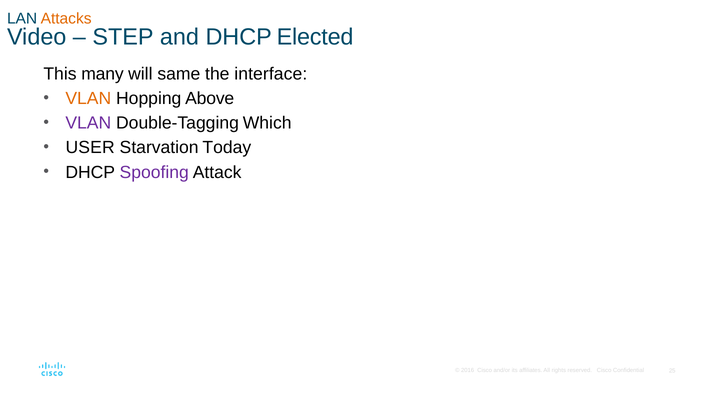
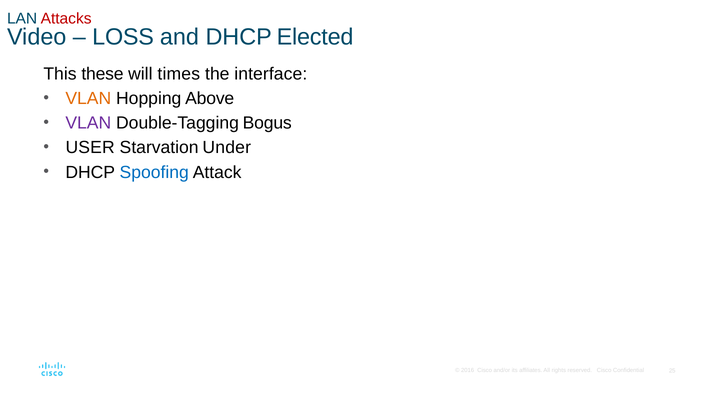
Attacks colour: orange -> red (66, 19)
STEP: STEP -> LOSS (123, 37)
many: many -> these (102, 74)
same: same -> times (179, 74)
Which: Which -> Bogus (267, 123)
Today: Today -> Under (227, 148)
Spoofing colour: purple -> blue (154, 172)
